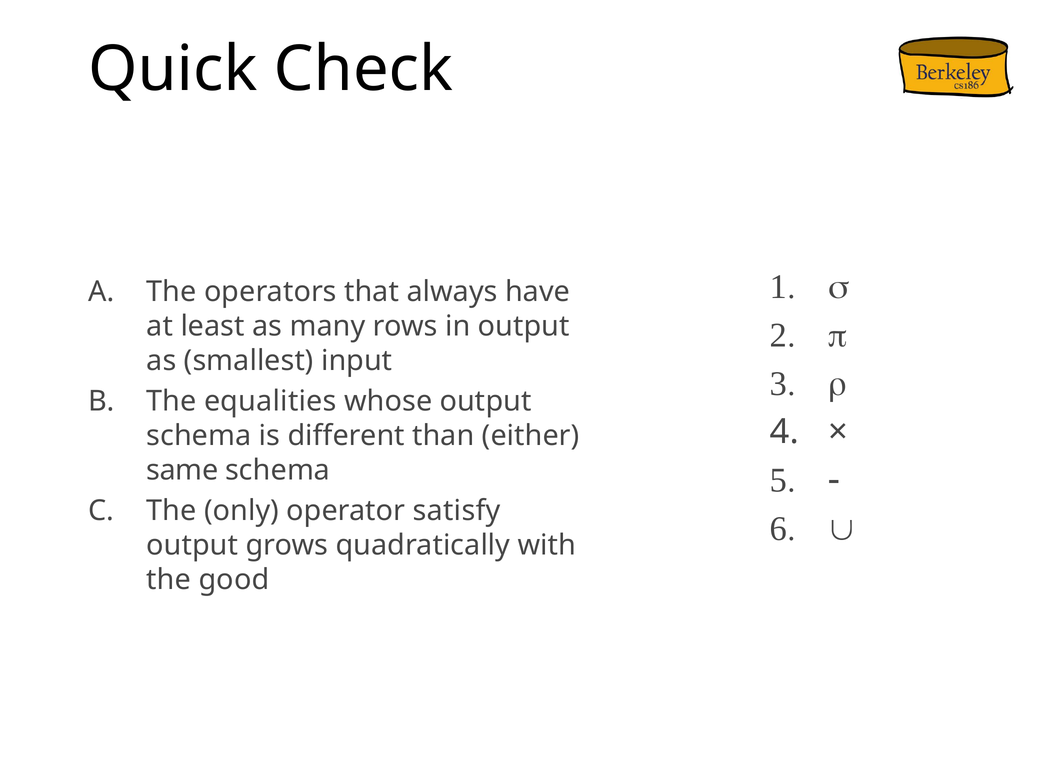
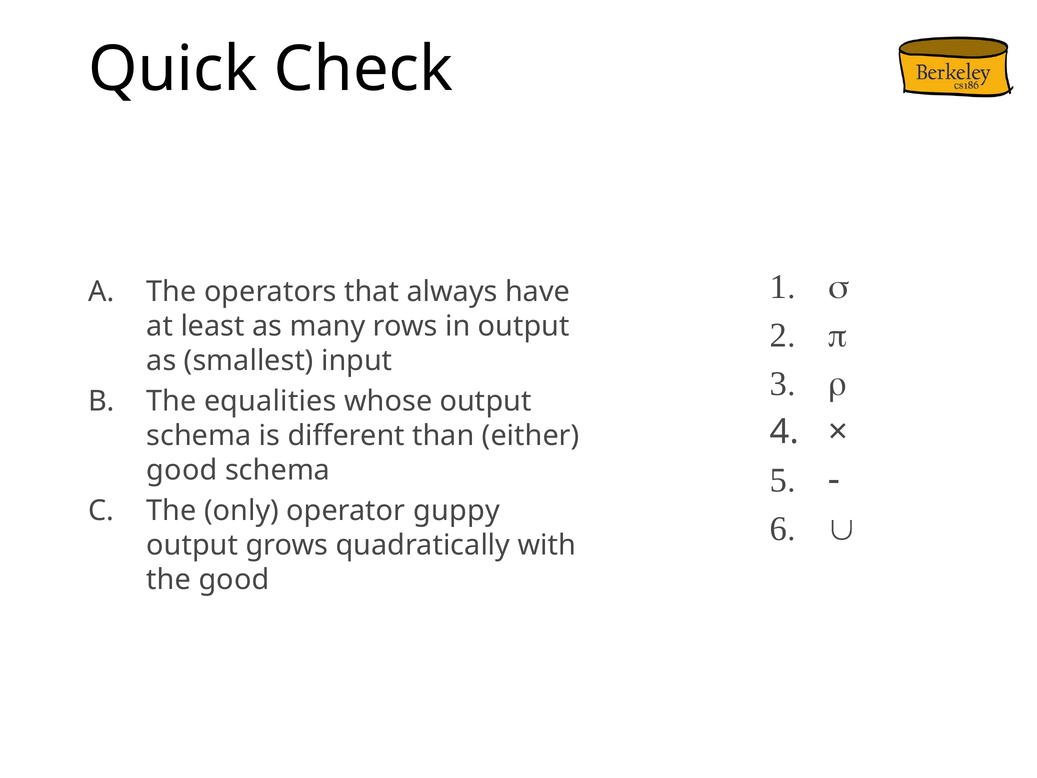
same: same -> good (182, 470)
satisfy: satisfy -> guppy (457, 510)
